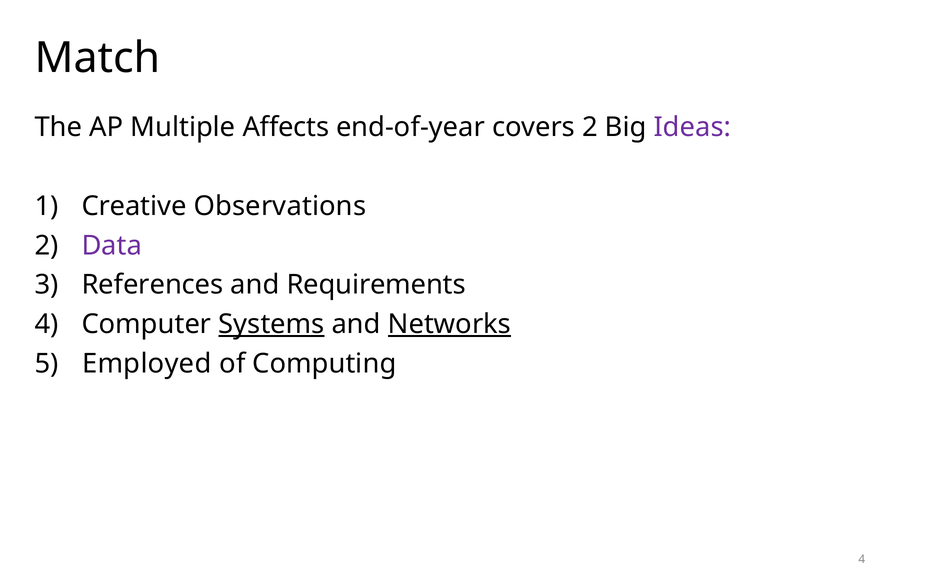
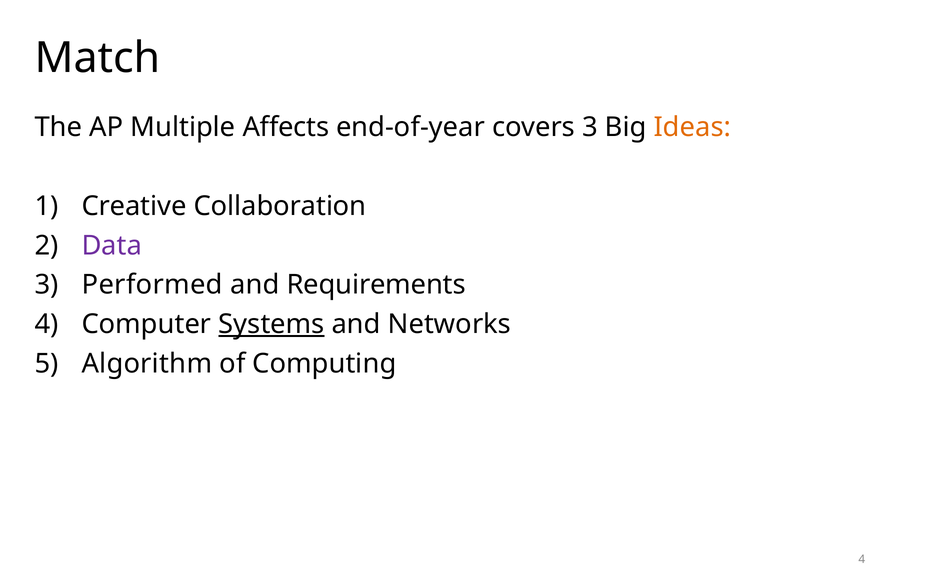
covers 2: 2 -> 3 (590, 127)
Ideas colour: purple -> orange (692, 127)
Observations: Observations -> Collaboration (280, 206)
References: References -> Performed (152, 285)
Networks underline: present -> none (449, 324)
Employed: Employed -> Algorithm (147, 364)
